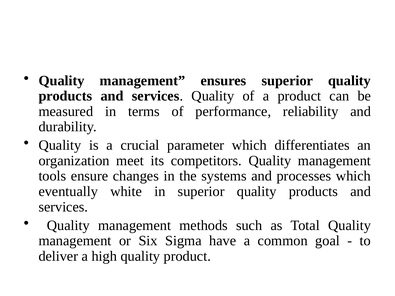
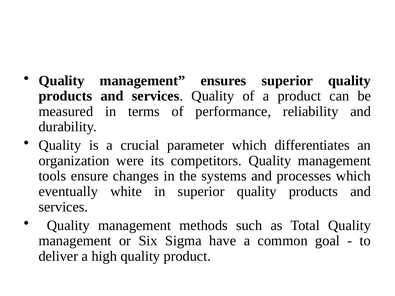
meet: meet -> were (130, 161)
